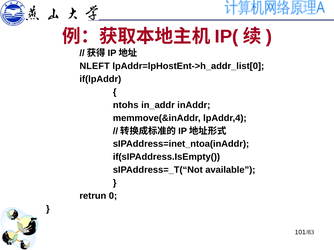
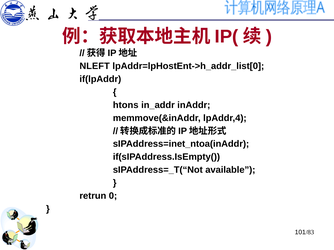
ntohs: ntohs -> htons (126, 105)
